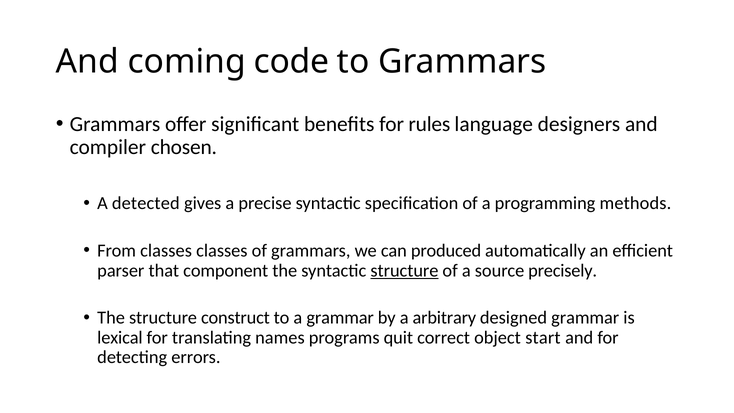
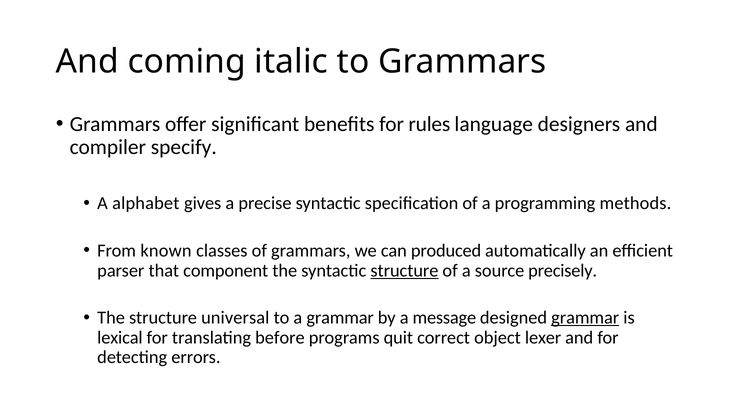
code: code -> italic (291, 62)
chosen: chosen -> specify (184, 147)
detected: detected -> alphabet (146, 203)
From classes: classes -> known (166, 251)
construct: construct -> universal (235, 318)
arbitrary: arbitrary -> message (444, 318)
grammar underline: none -> present (585, 318)
names: names -> before (280, 337)
start: start -> lexer (543, 337)
